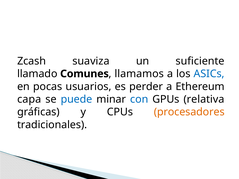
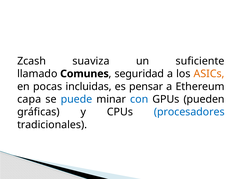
llamamos: llamamos -> seguridad (139, 74)
ASICs colour: blue -> orange (209, 74)
usuarios: usuarios -> incluidas (89, 87)
perder: perder -> pensar (146, 87)
relativa: relativa -> pueden (204, 99)
procesadores colour: orange -> blue (189, 112)
